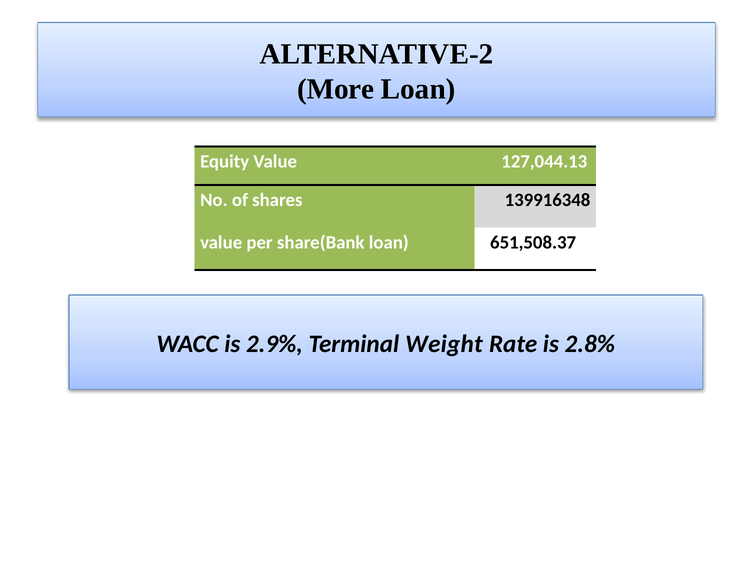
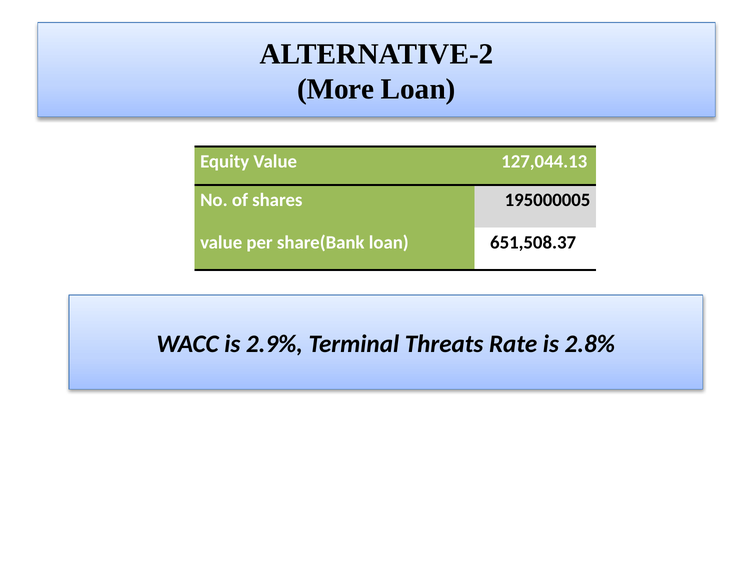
139916348: 139916348 -> 195000005 (548, 200)
Weight: Weight -> Threats (444, 344)
